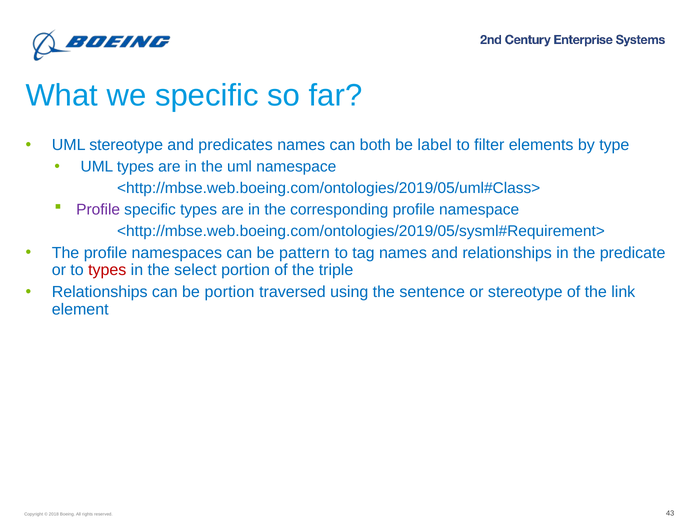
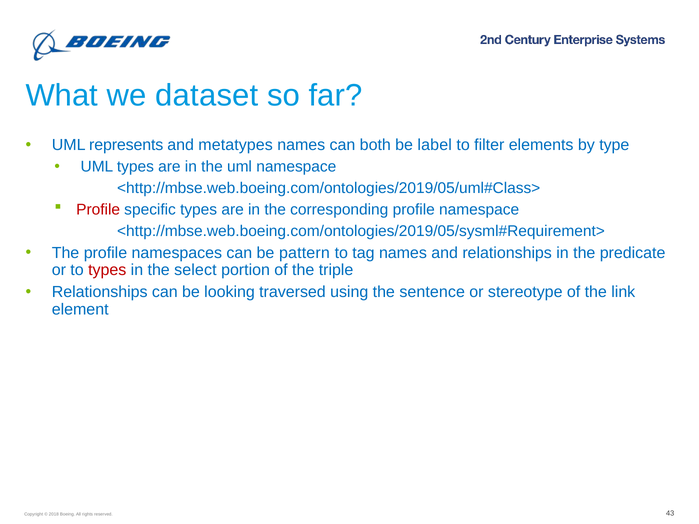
we specific: specific -> dataset (207, 95)
UML stereotype: stereotype -> represents (126, 145)
predicates: predicates -> metatypes (236, 145)
Profile colour: purple -> red (98, 210)
be portion: portion -> looking (230, 292)
